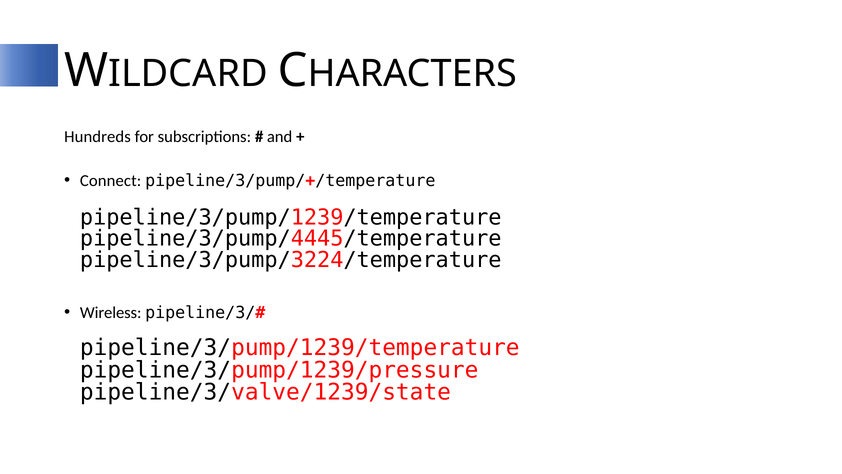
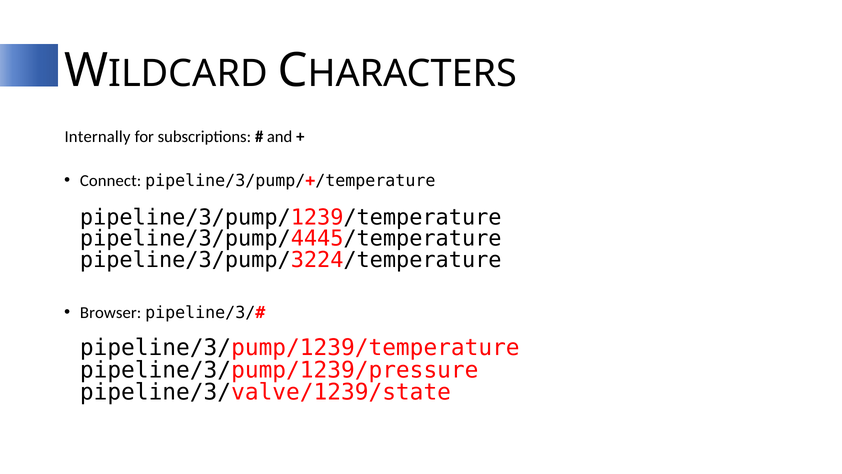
Hundreds: Hundreds -> Internally (97, 137)
Wireless: Wireless -> Browser (111, 312)
